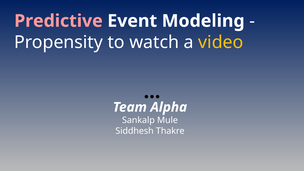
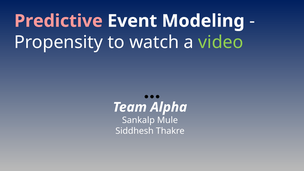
video colour: yellow -> light green (221, 42)
